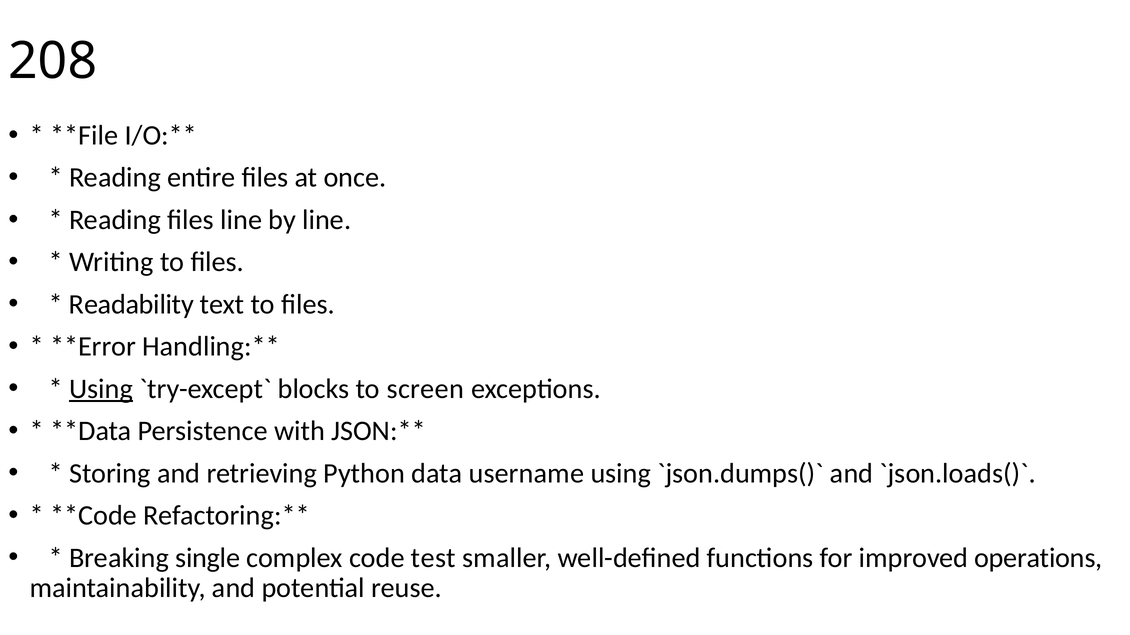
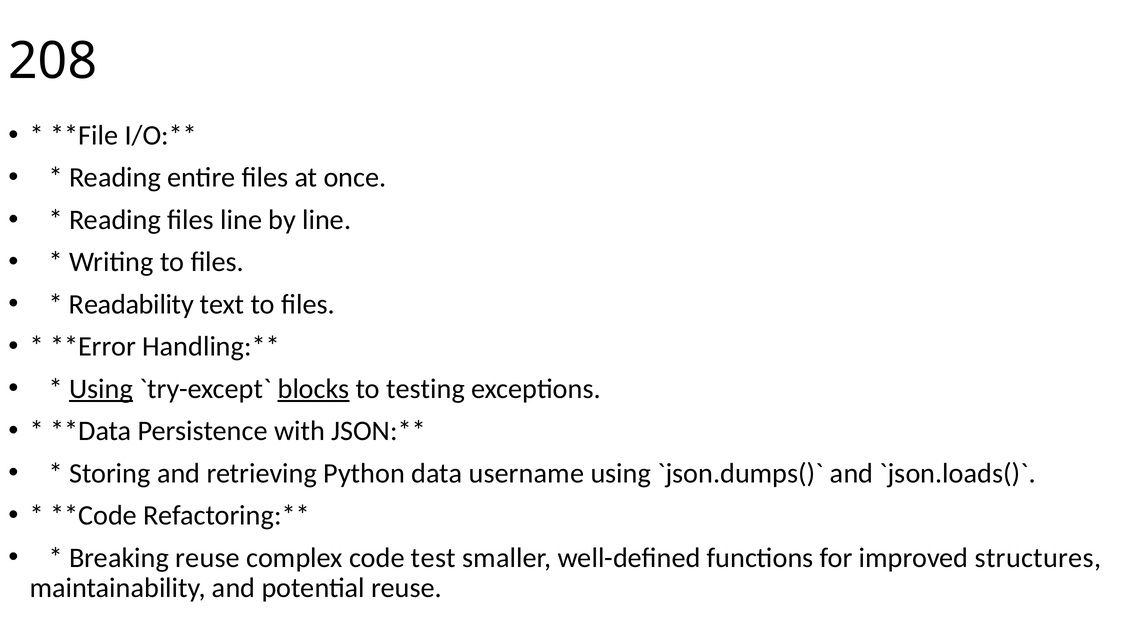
blocks underline: none -> present (314, 389)
screen: screen -> testing (426, 389)
Breaking single: single -> reuse (208, 558)
operations: operations -> structures (1038, 558)
